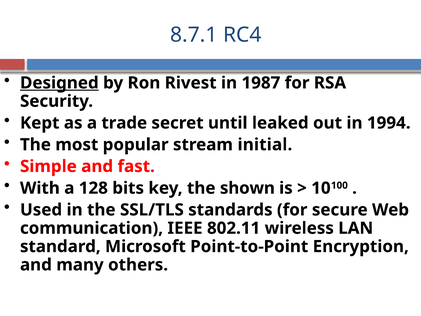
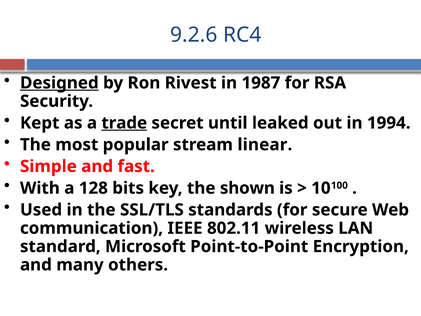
8.7.1: 8.7.1 -> 9.2.6 (194, 35)
trade underline: none -> present (124, 123)
initial: initial -> linear (265, 145)
